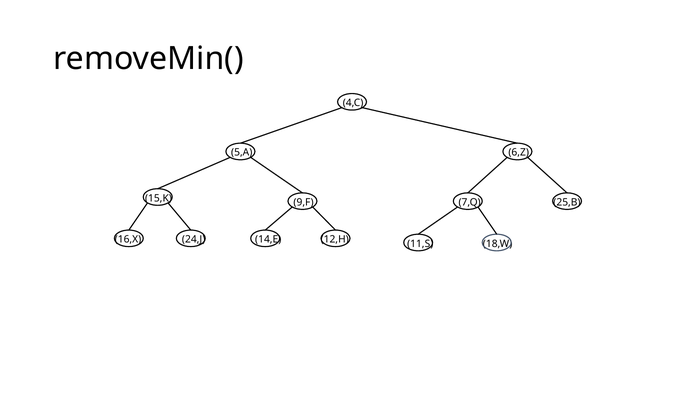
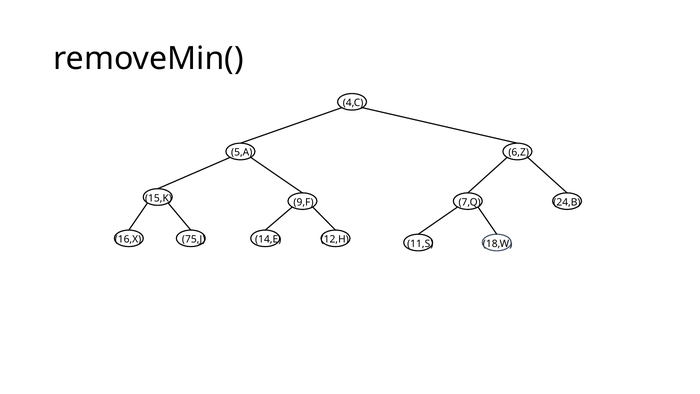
25,B: 25,B -> 24,B (567, 202)
24,J: 24,J -> 75,J (194, 239)
